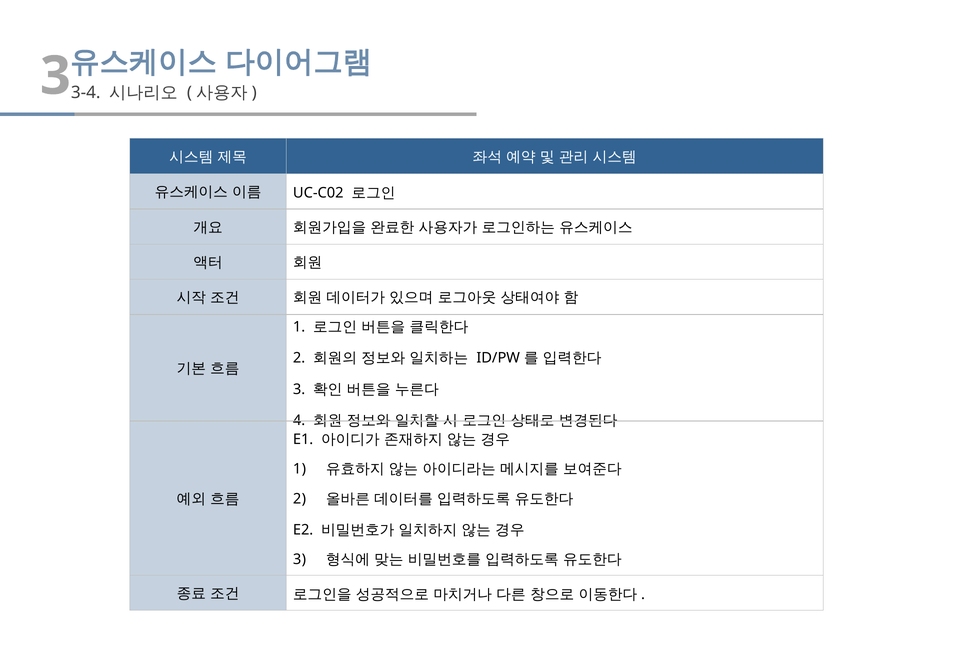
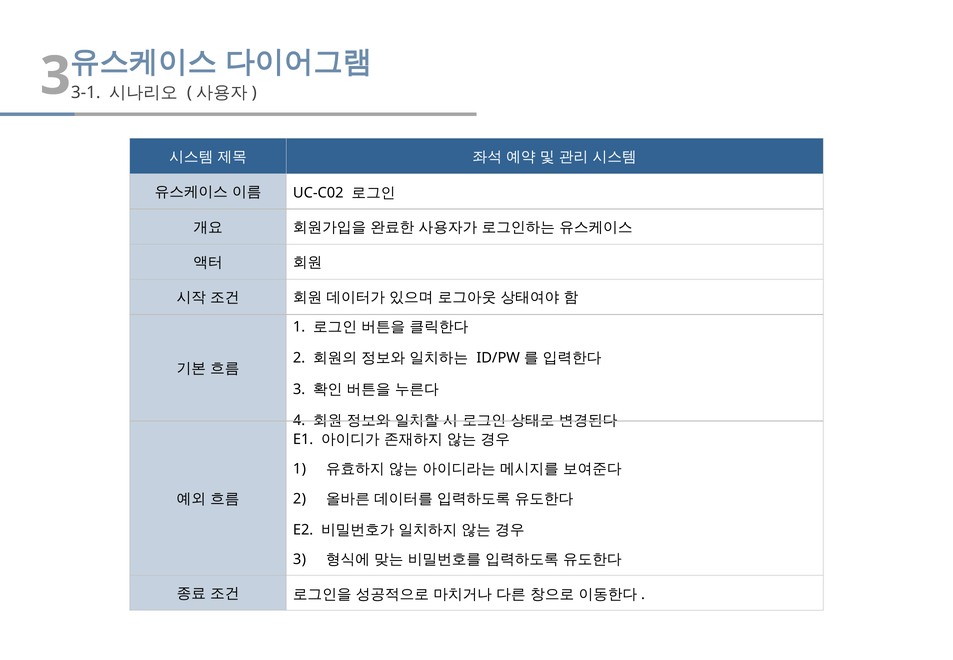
3-4: 3-4 -> 3-1 (86, 93)
